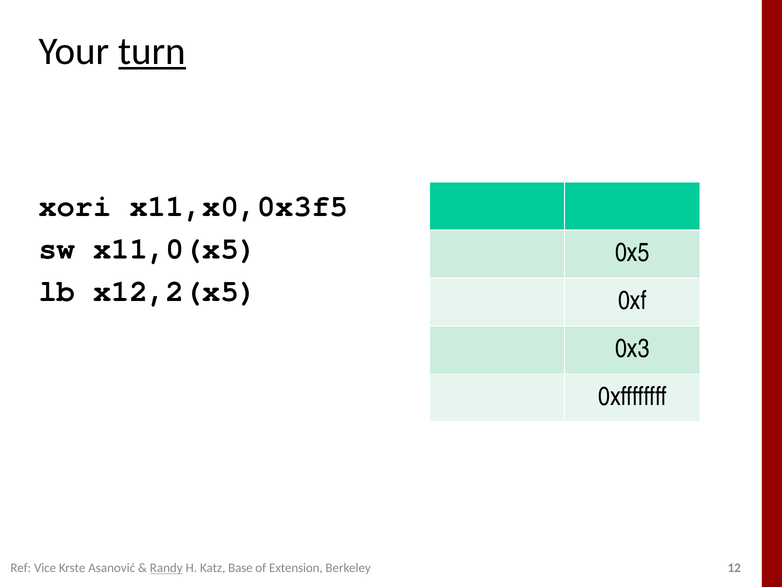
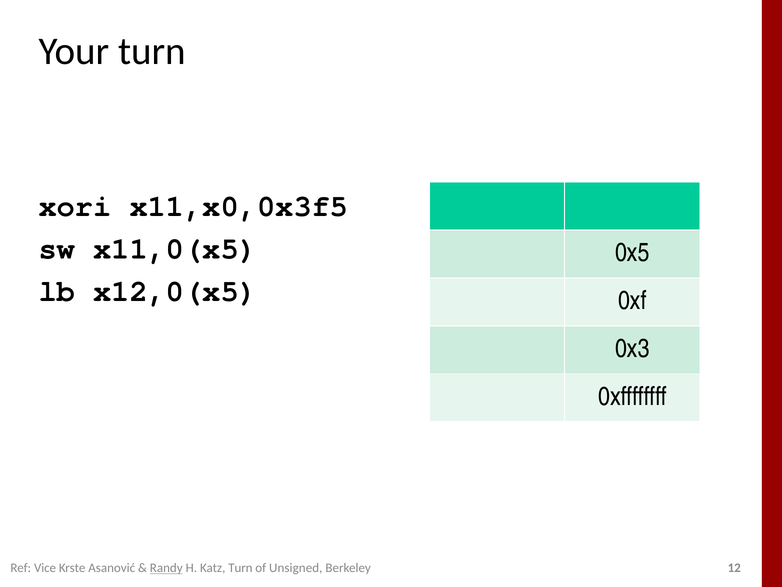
turn underline: present -> none (152, 51)
x12,2(x5: x12,2(x5 -> x12,0(x5 (175, 291)
Katz Base: Base -> Turn (240, 568)
Extension: Extension -> Unsigned (296, 568)
